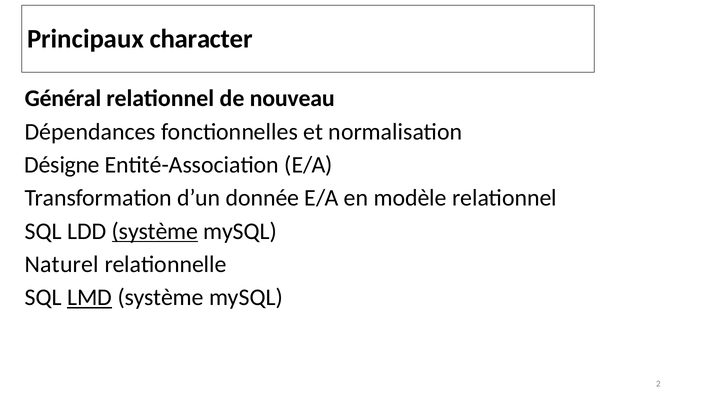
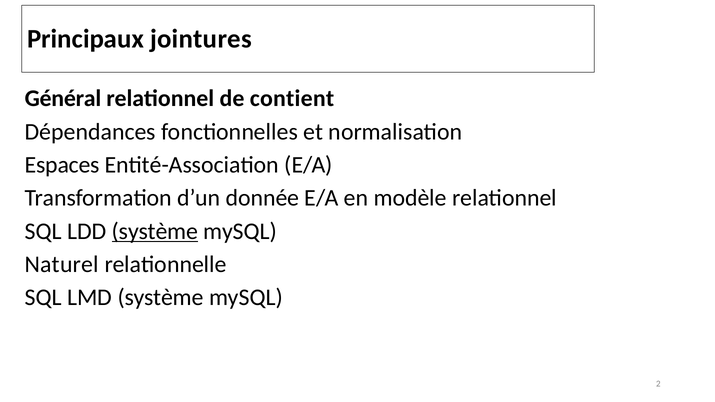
character: character -> jointures (201, 39)
nouveau: nouveau -> contient (292, 98)
Désigne: Désigne -> Espaces (62, 165)
LMD underline: present -> none (90, 298)
